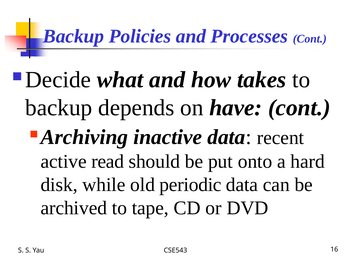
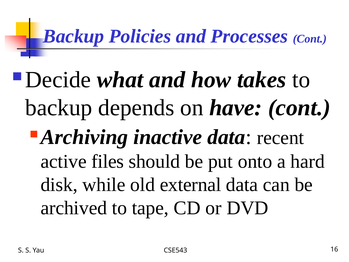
read: read -> files (108, 161)
periodic: periodic -> external (190, 185)
